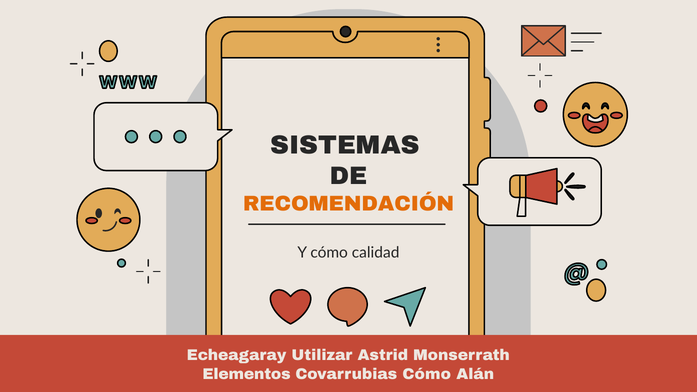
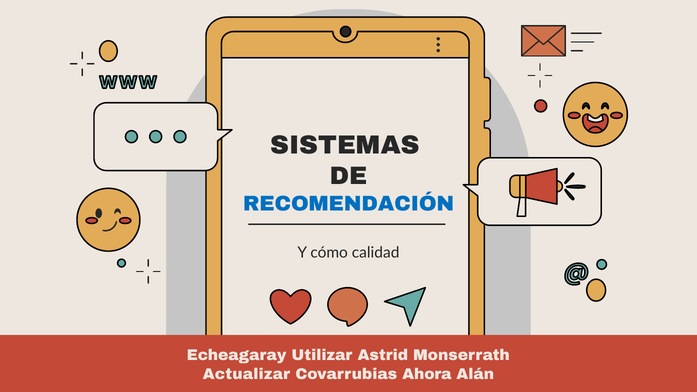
RECOMENDACIÓN colour: orange -> blue (349, 204)
Elementos: Elementos -> Actualizar (246, 374)
Covarrubias Cómo: Cómo -> Ahora (427, 374)
